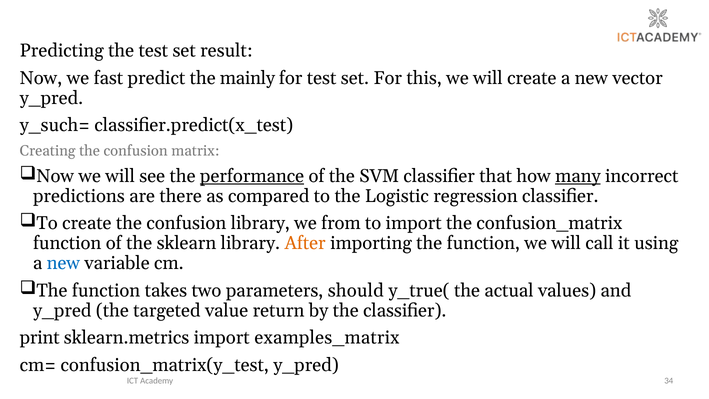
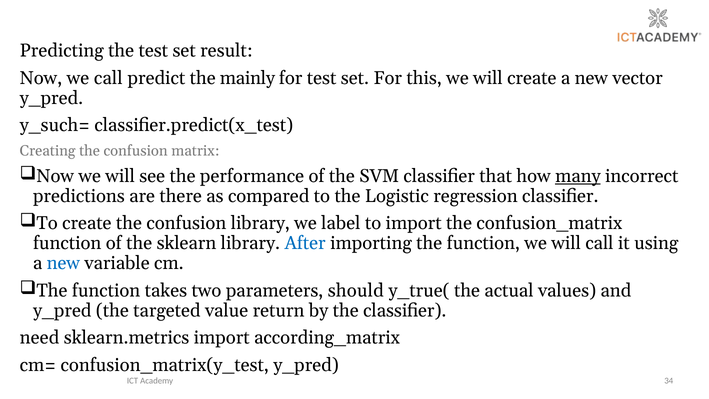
we fast: fast -> call (108, 78)
performance underline: present -> none (252, 176)
from: from -> label (341, 223)
After colour: orange -> blue (305, 243)
print: print -> need (40, 338)
examples_matrix: examples_matrix -> according_matrix (327, 338)
